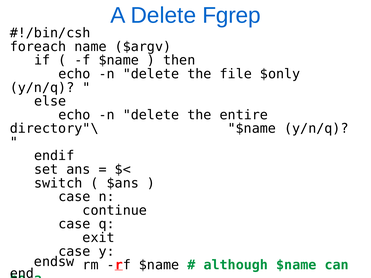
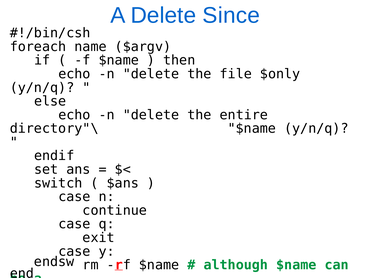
Fgrep: Fgrep -> Since (231, 15)
